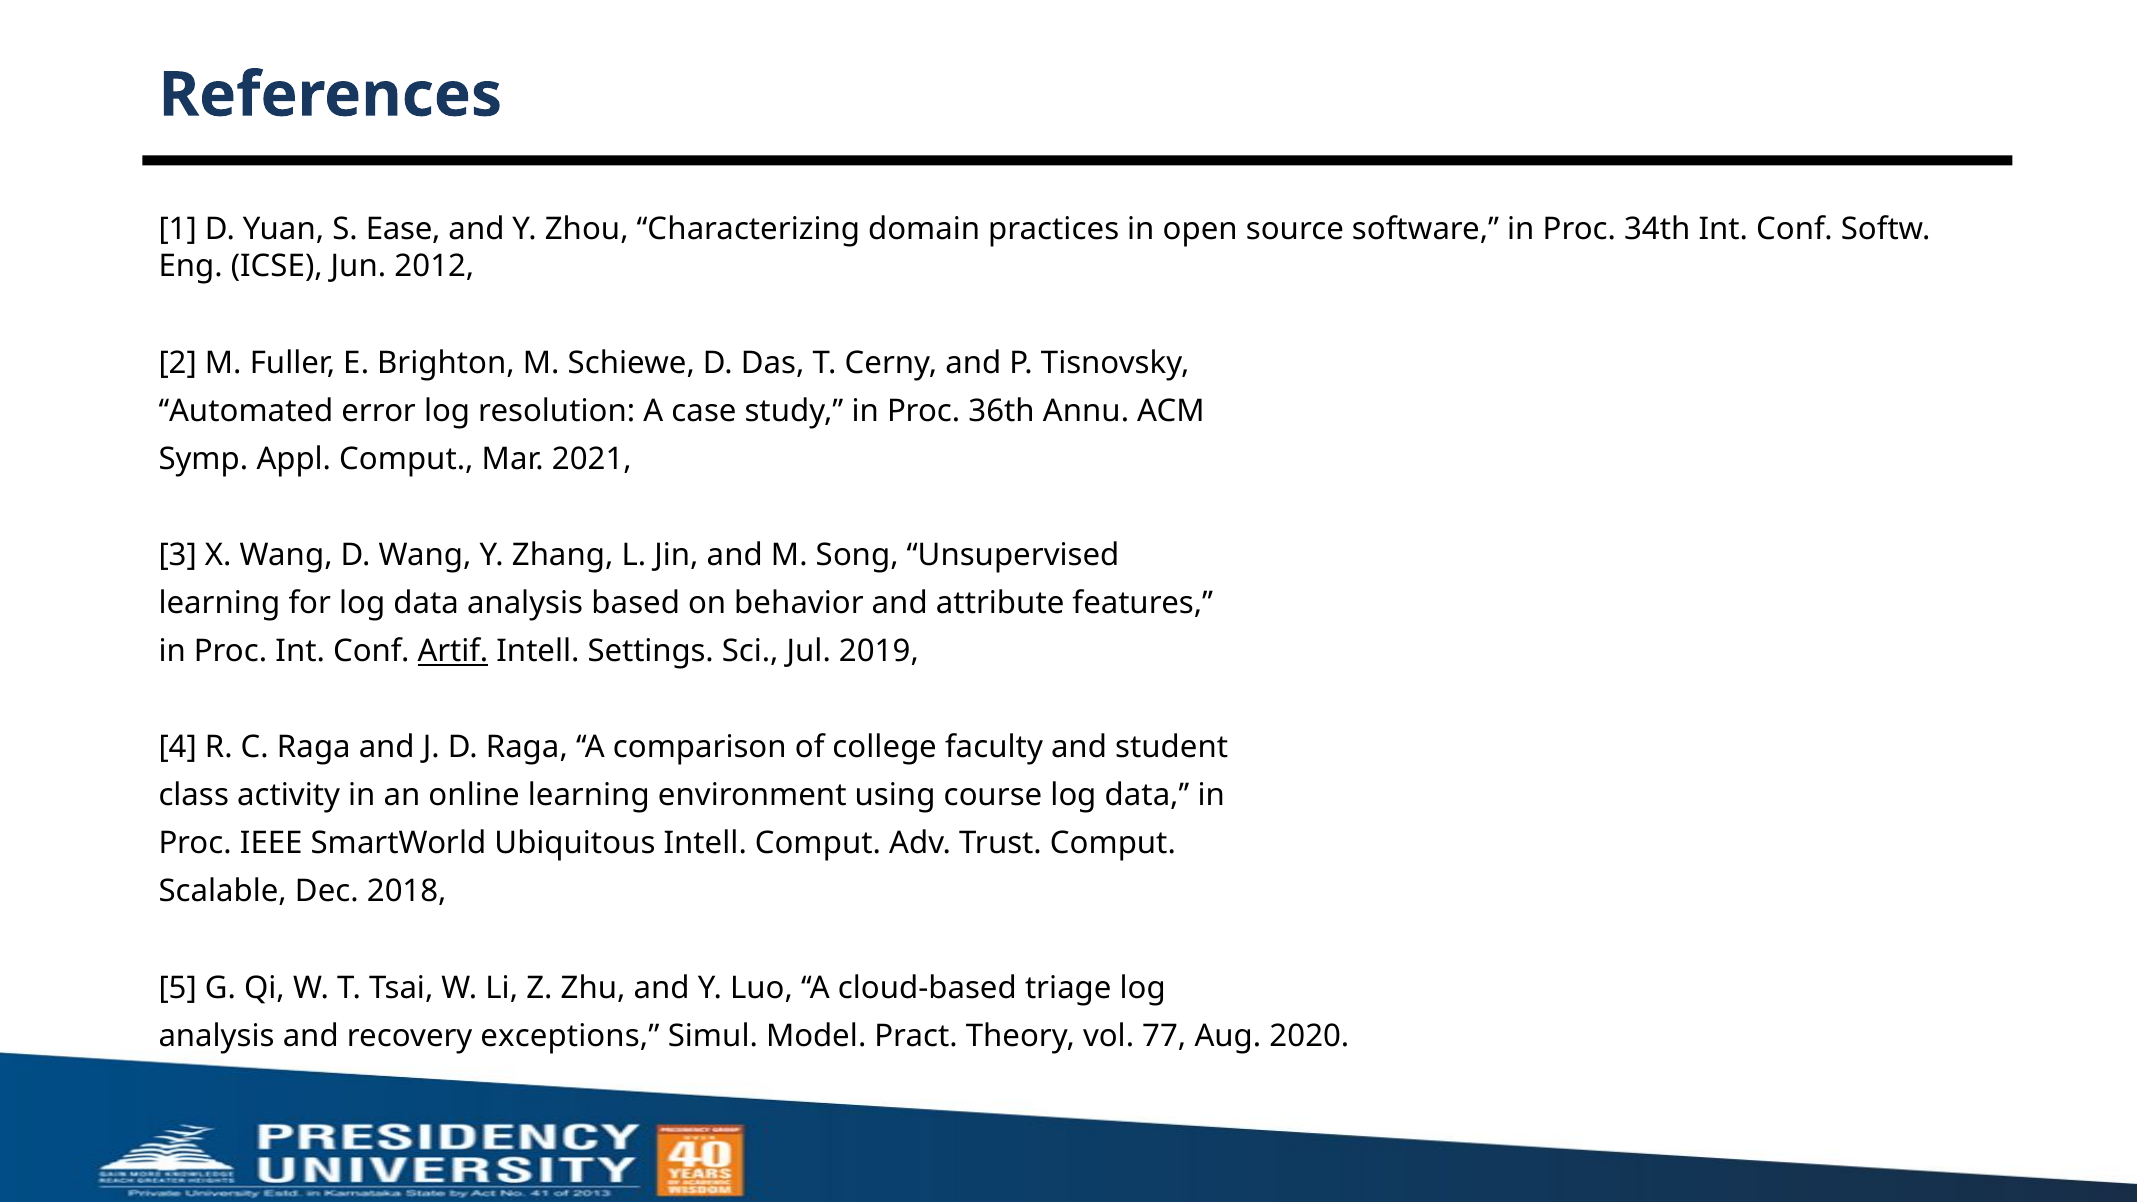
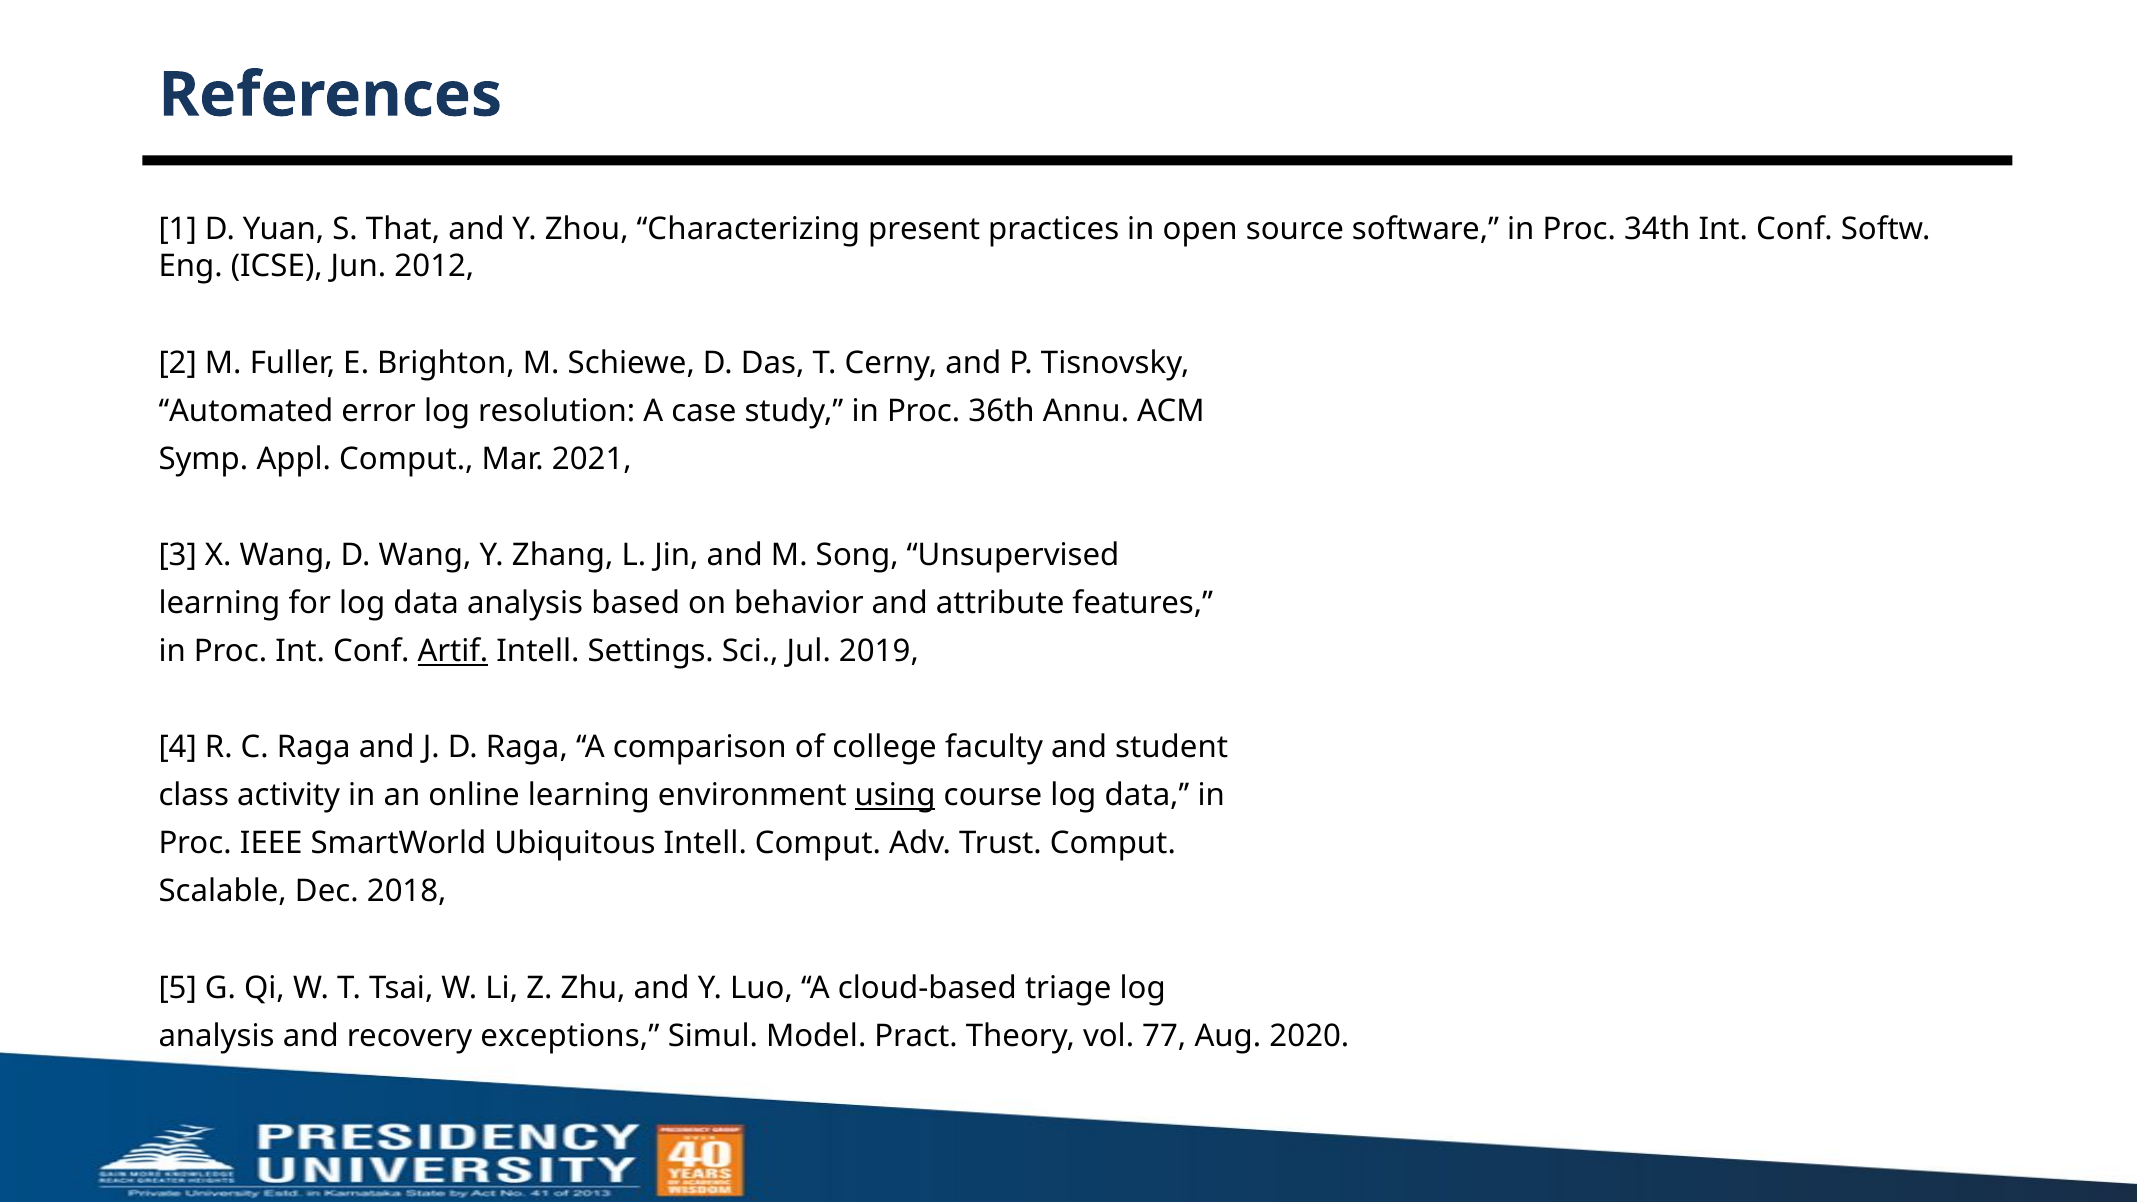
Ease: Ease -> That (403, 229)
domain: domain -> present (924, 229)
using underline: none -> present (895, 796)
